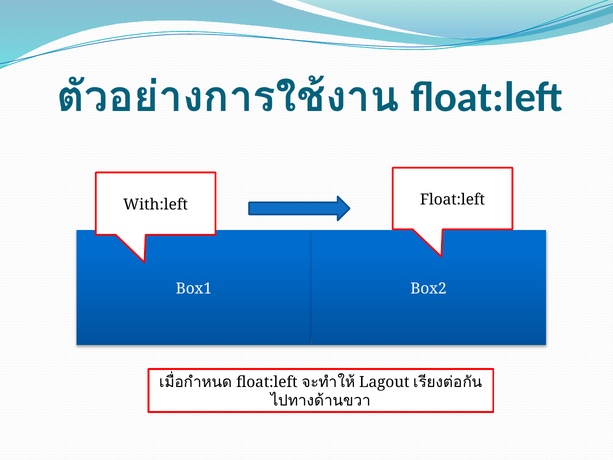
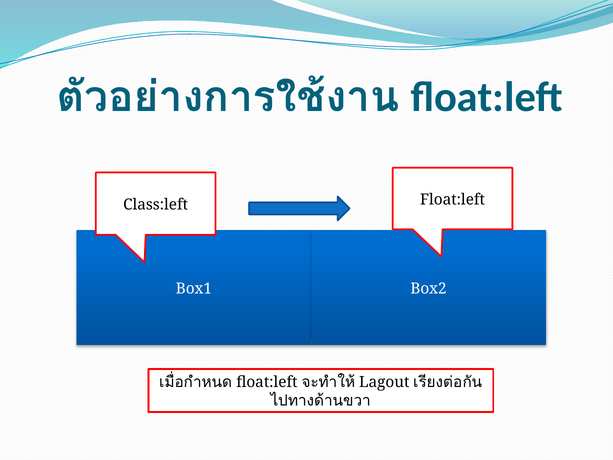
With:left: With:left -> Class:left (156, 205)
